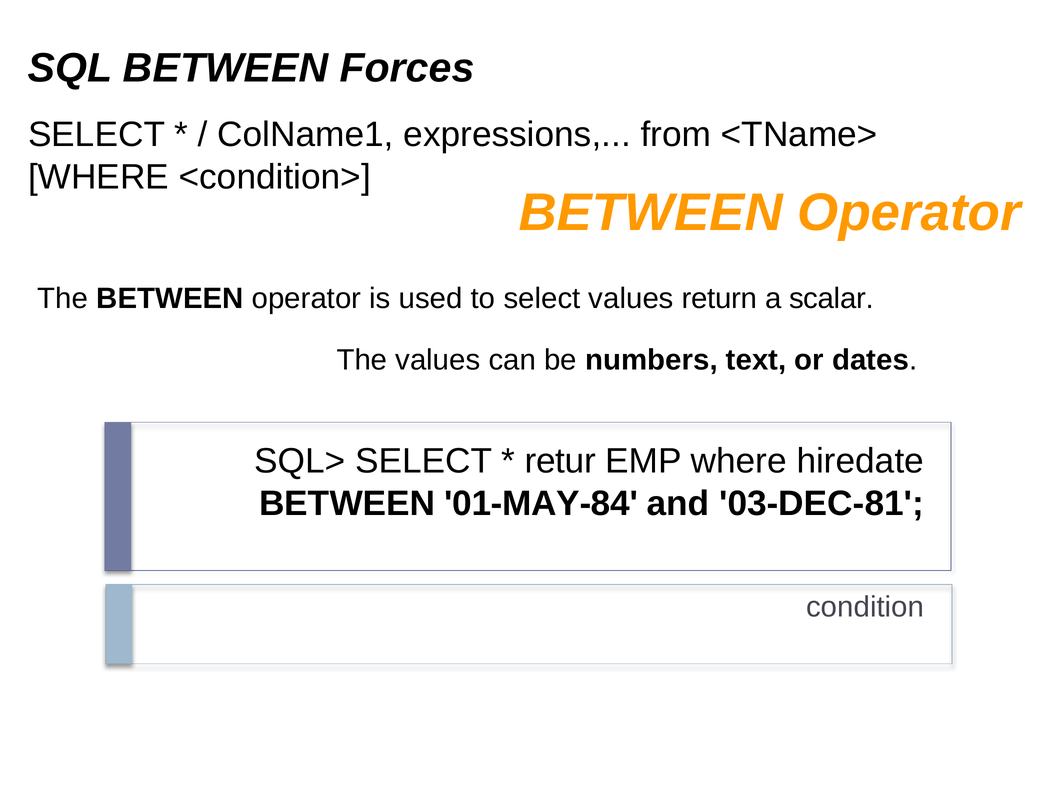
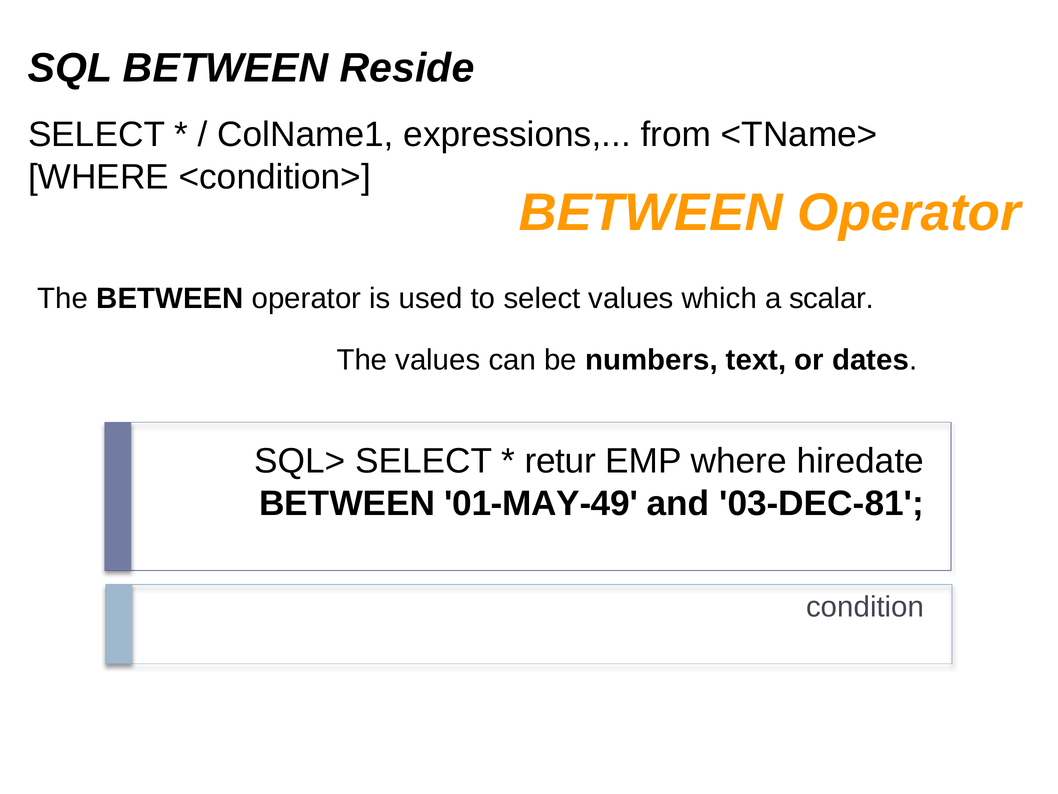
Forces: Forces -> Reside (407, 68)
return: return -> which (719, 299)
01-MAY-84: 01-MAY-84 -> 01-MAY-49 (541, 503)
